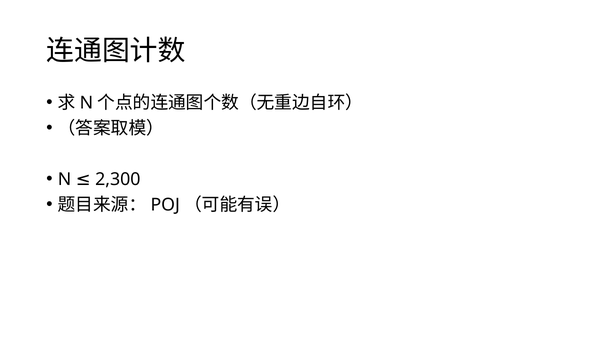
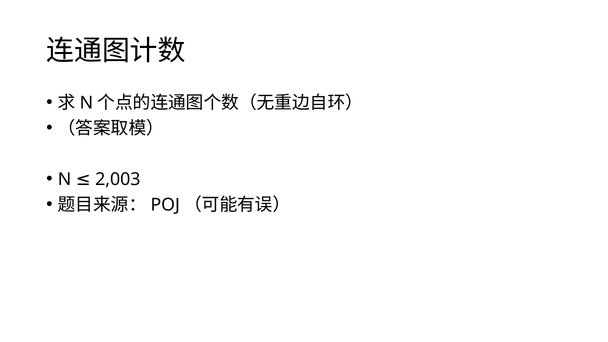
2,300: 2,300 -> 2,003 (118, 179)
